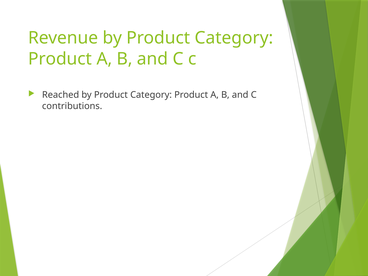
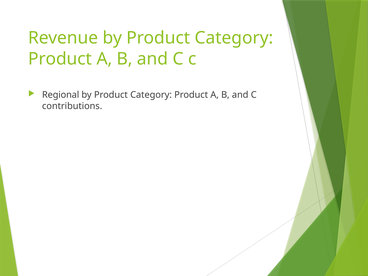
Reached: Reached -> Regional (61, 95)
